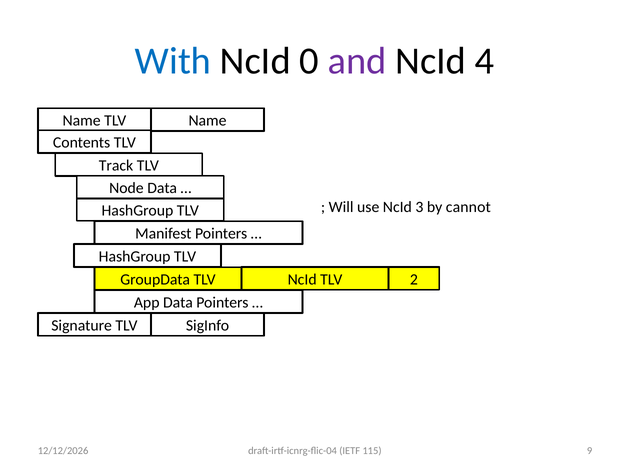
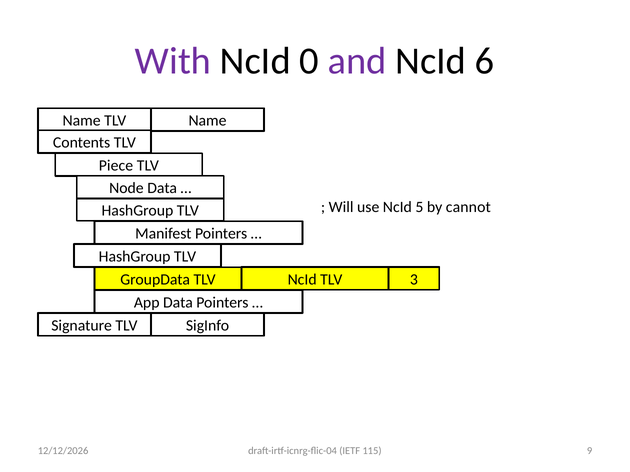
With colour: blue -> purple (173, 61)
4: 4 -> 6 (485, 61)
Track: Track -> Piece (116, 166)
3: 3 -> 5 (419, 207)
2: 2 -> 3 (414, 280)
